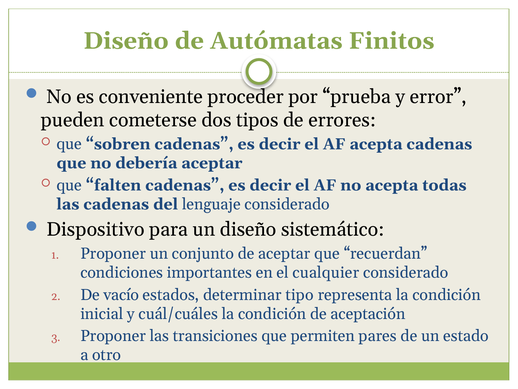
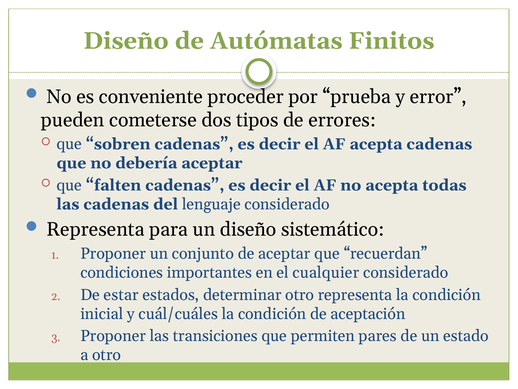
Dispositivo: Dispositivo -> Representa (96, 229)
vacío: vacío -> estar (121, 294)
determinar tipo: tipo -> otro (300, 294)
